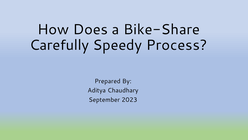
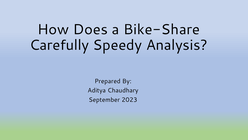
Process: Process -> Analysis (177, 45)
